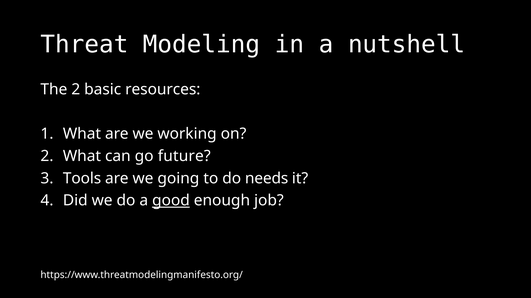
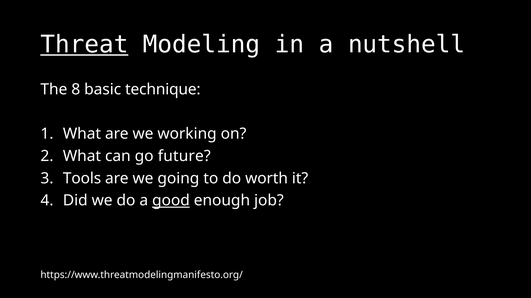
Threat underline: none -> present (84, 45)
The 2: 2 -> 8 (76, 90)
resources: resources -> technique (163, 90)
needs: needs -> worth (267, 179)
